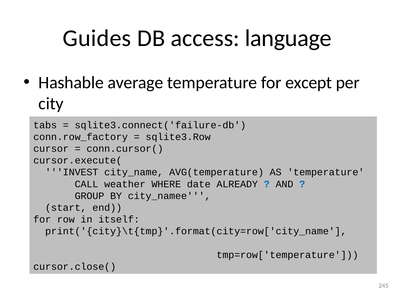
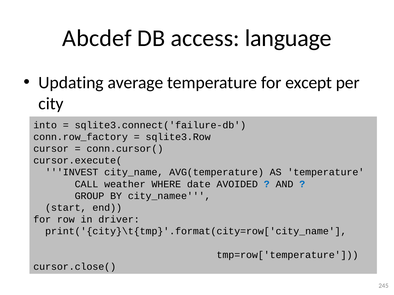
Guides: Guides -> Abcdef (97, 38)
Hashable: Hashable -> Updating (71, 83)
tabs: tabs -> into (45, 125)
ALREADY: ALREADY -> AVOIDED (237, 184)
itself: itself -> driver (119, 220)
